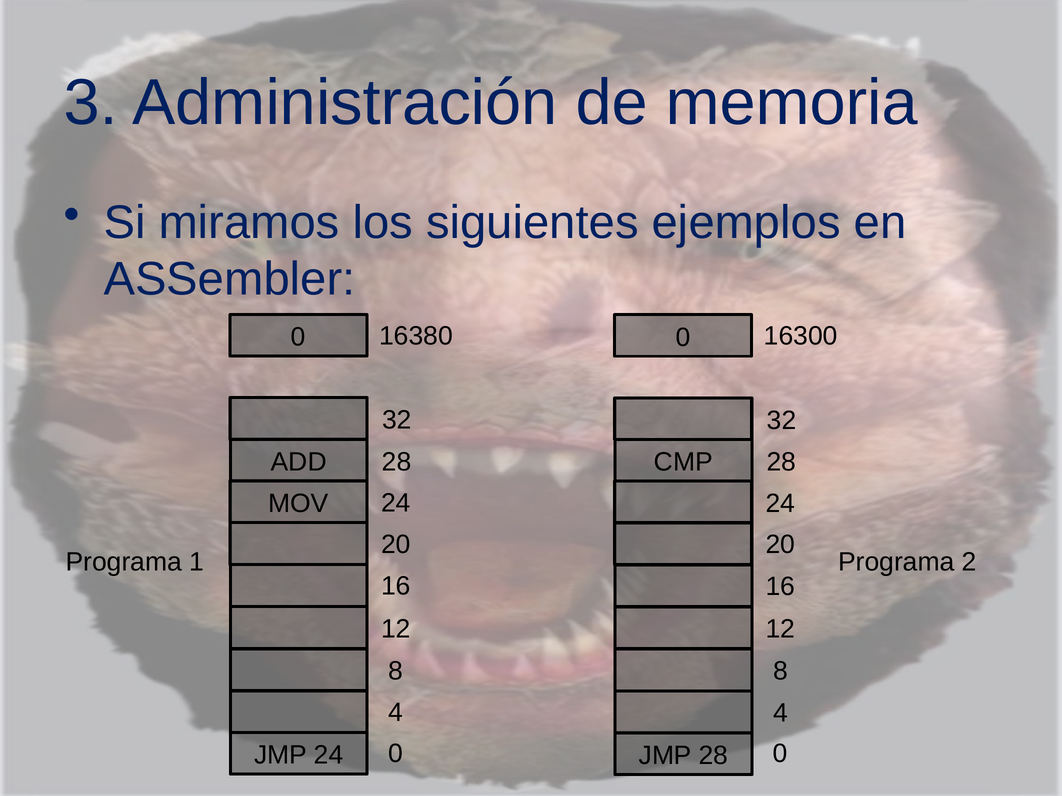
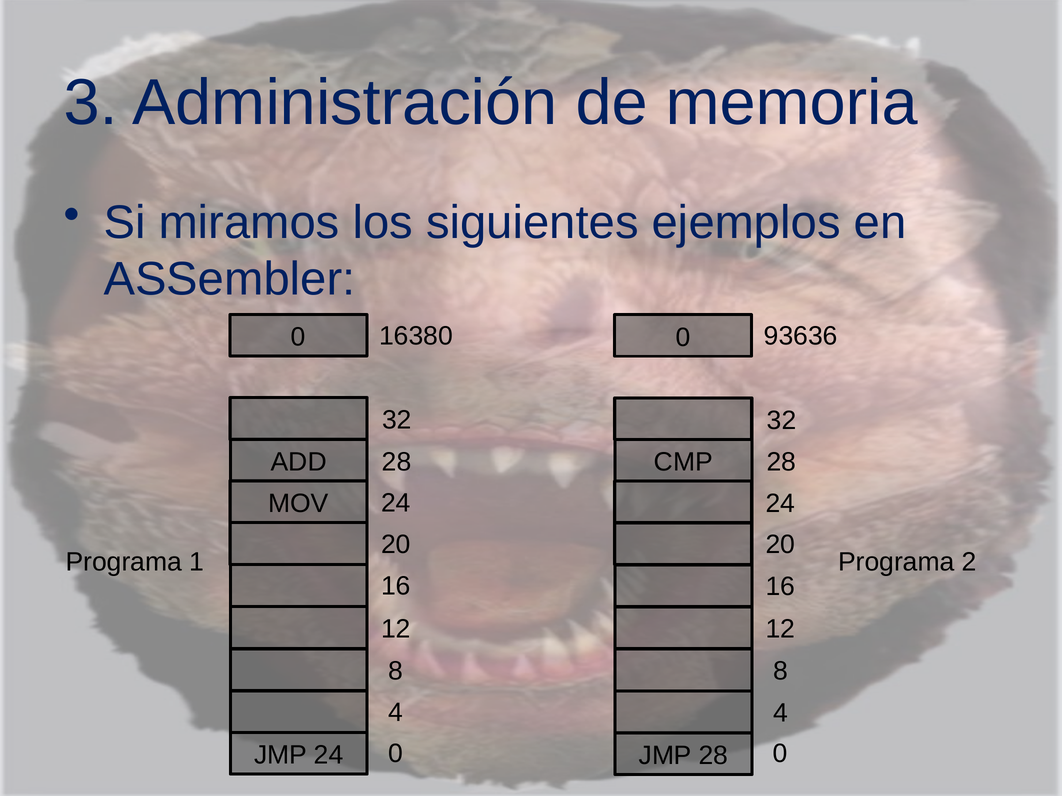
16300: 16300 -> 93636 (801, 336)
